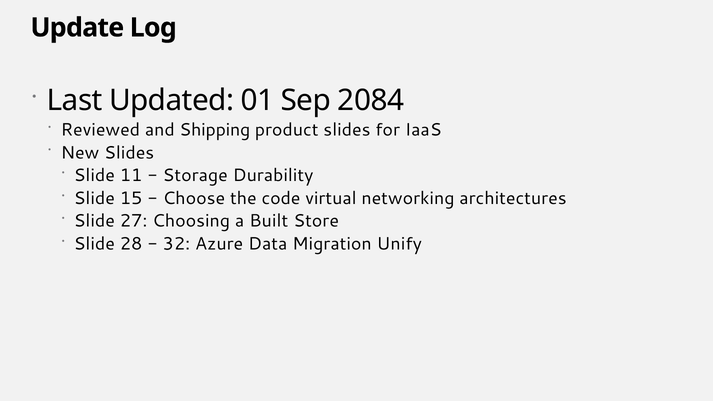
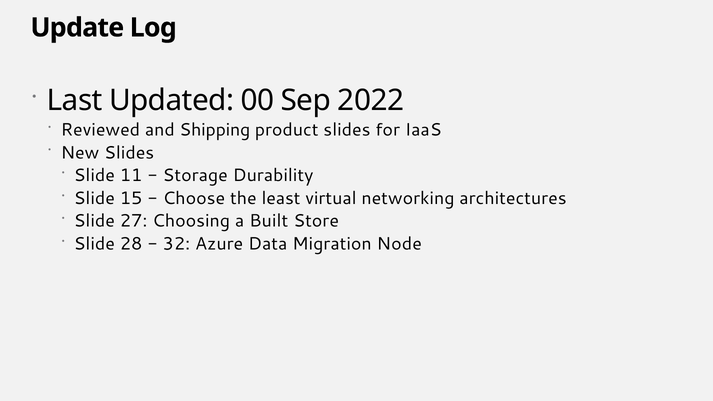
01: 01 -> 00 (257, 101)
2084: 2084 -> 2022 (371, 101)
code: code -> least (281, 198)
Unify: Unify -> Node (399, 244)
